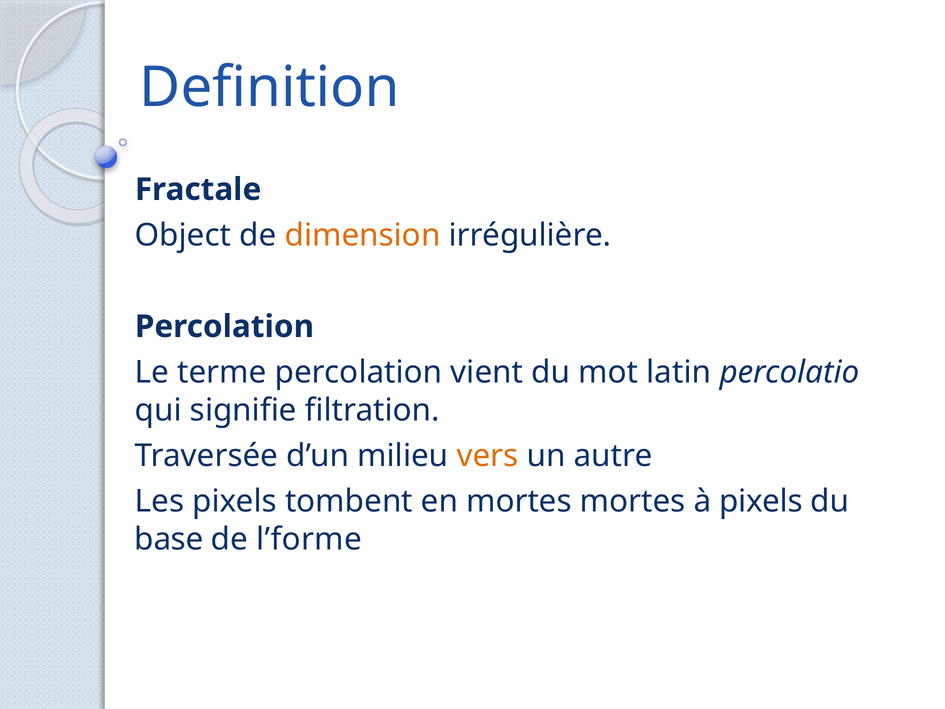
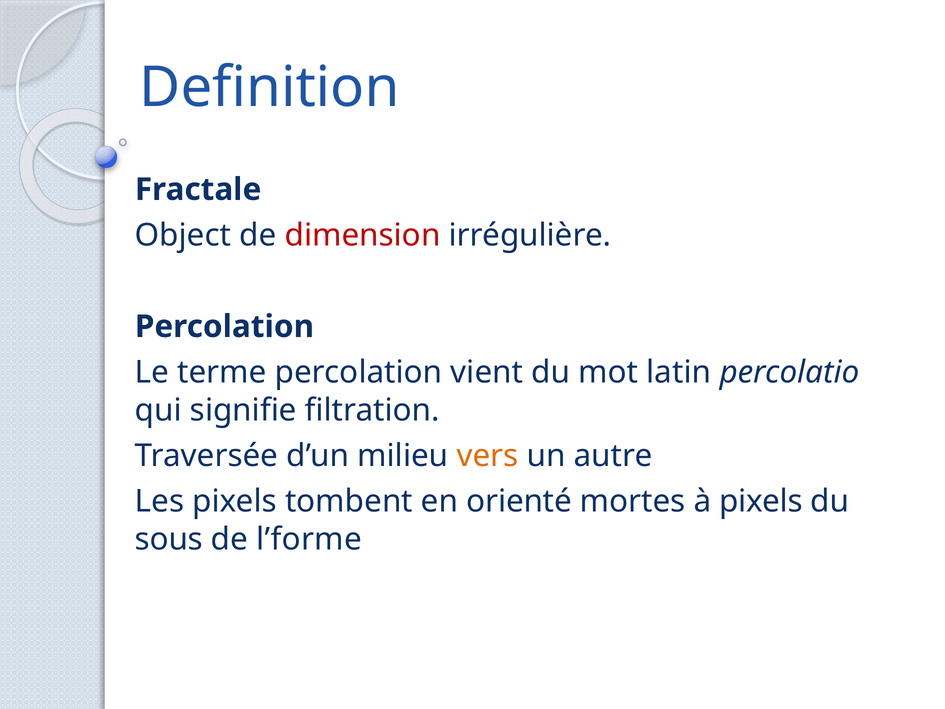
dimension colour: orange -> red (363, 235)
en mortes: mortes -> orienté (519, 501)
base: base -> sous (169, 539)
